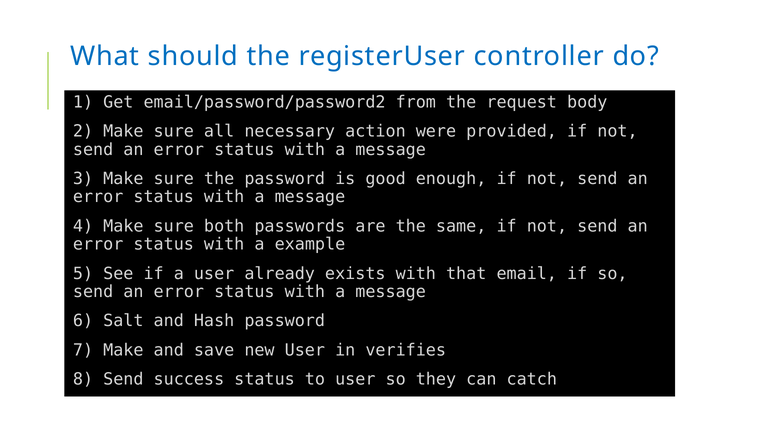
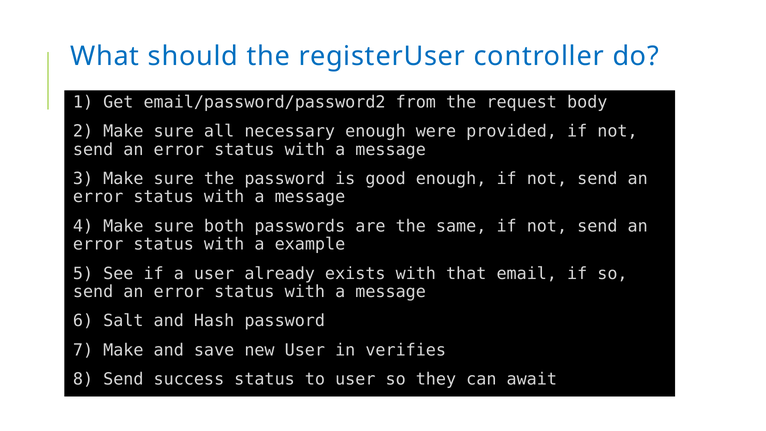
necessary action: action -> enough (375, 131)
catch: catch -> await (532, 379)
